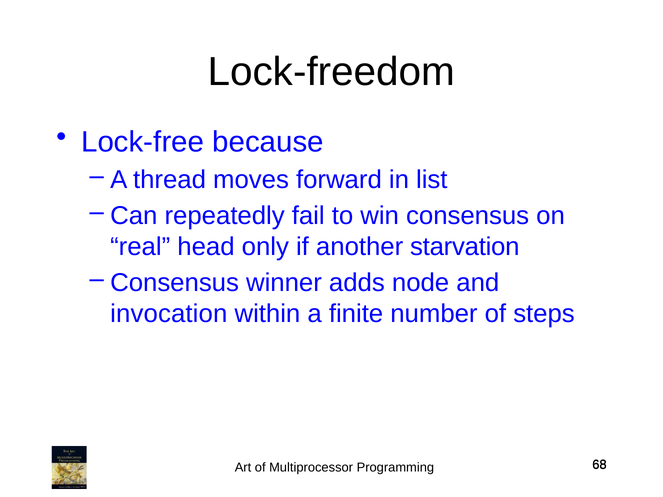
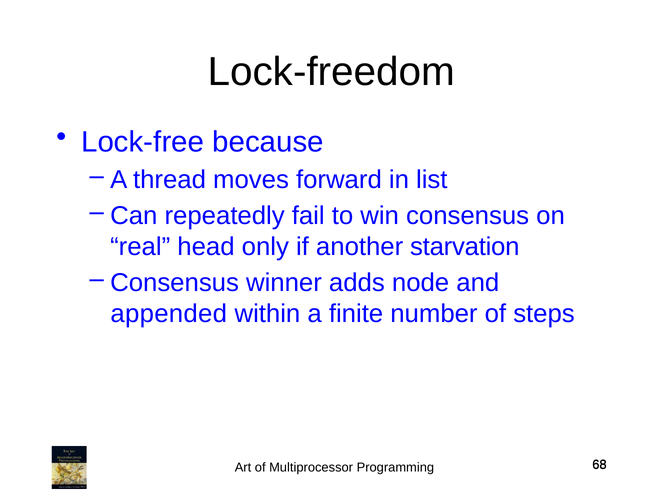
invocation: invocation -> appended (169, 314)
